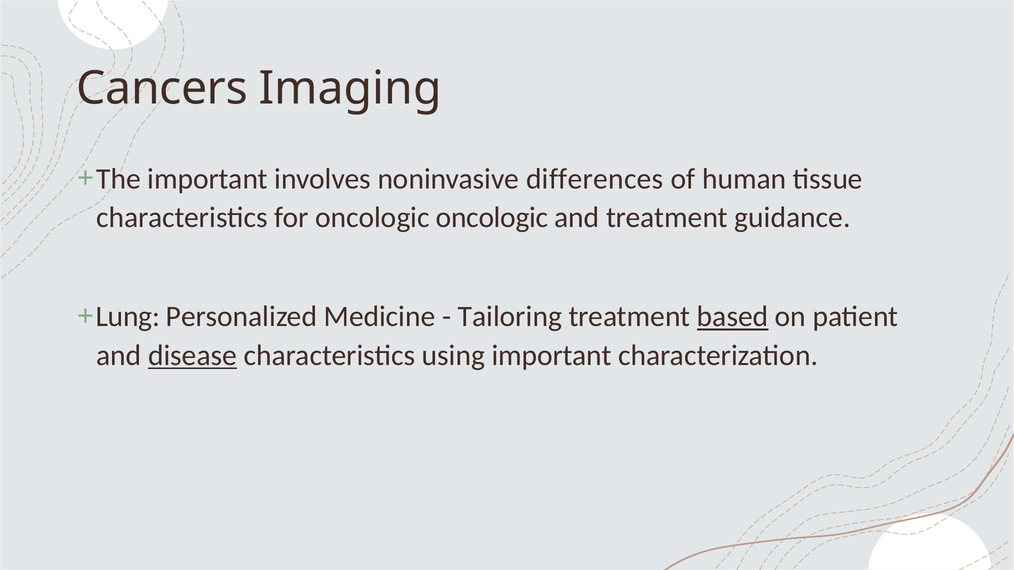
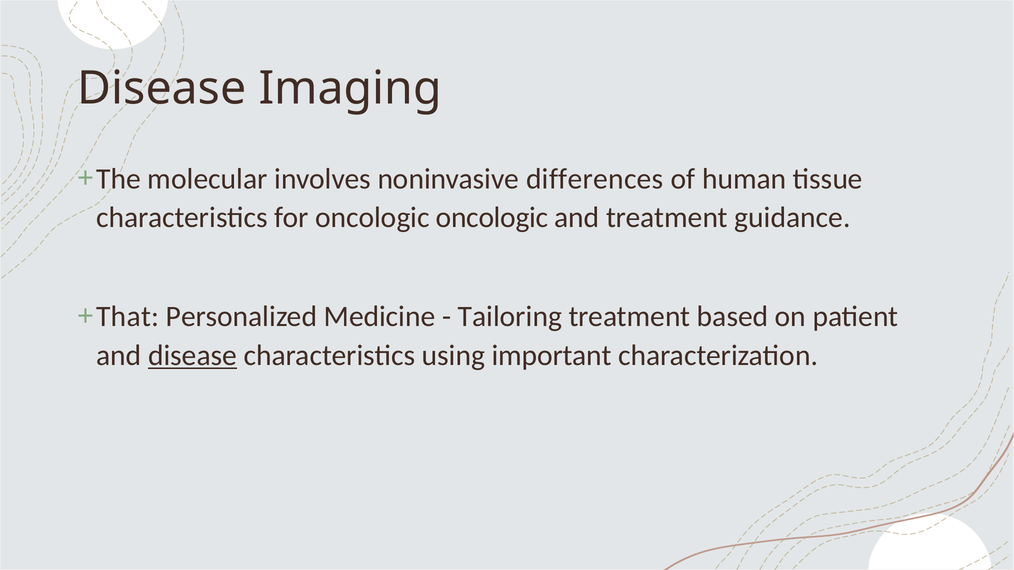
Cancers: Cancers -> Disease (162, 89)
The important: important -> molecular (208, 179)
Lung: Lung -> That (128, 317)
based underline: present -> none (733, 317)
